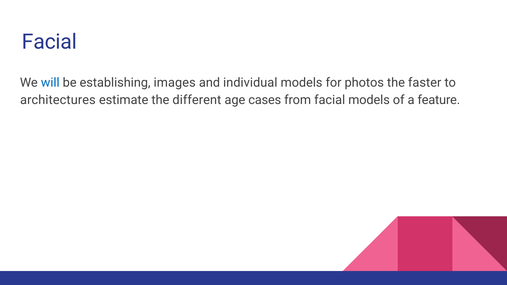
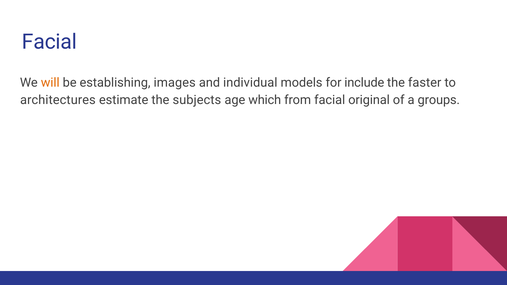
will colour: blue -> orange (50, 83)
photos: photos -> include (364, 83)
different: different -> subjects (197, 100)
cases: cases -> which (265, 100)
facial models: models -> original (369, 100)
feature: feature -> groups (439, 100)
